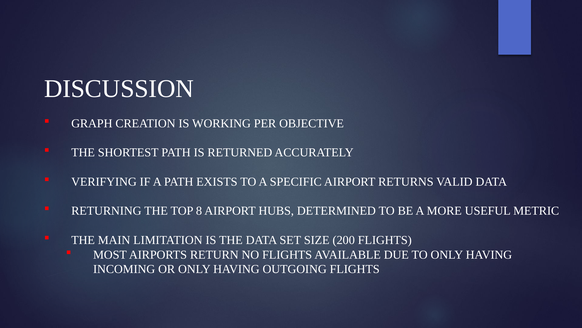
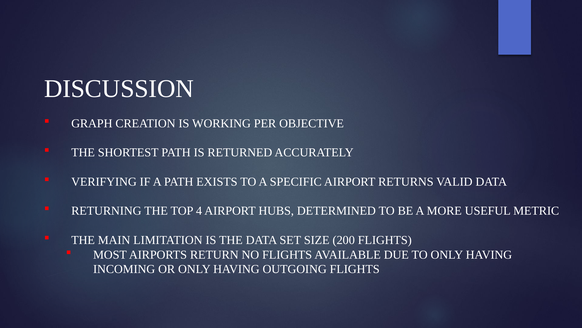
8: 8 -> 4 (199, 211)
